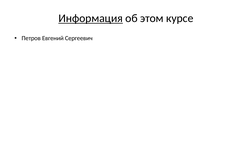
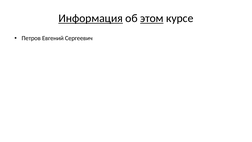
этом underline: none -> present (152, 18)
